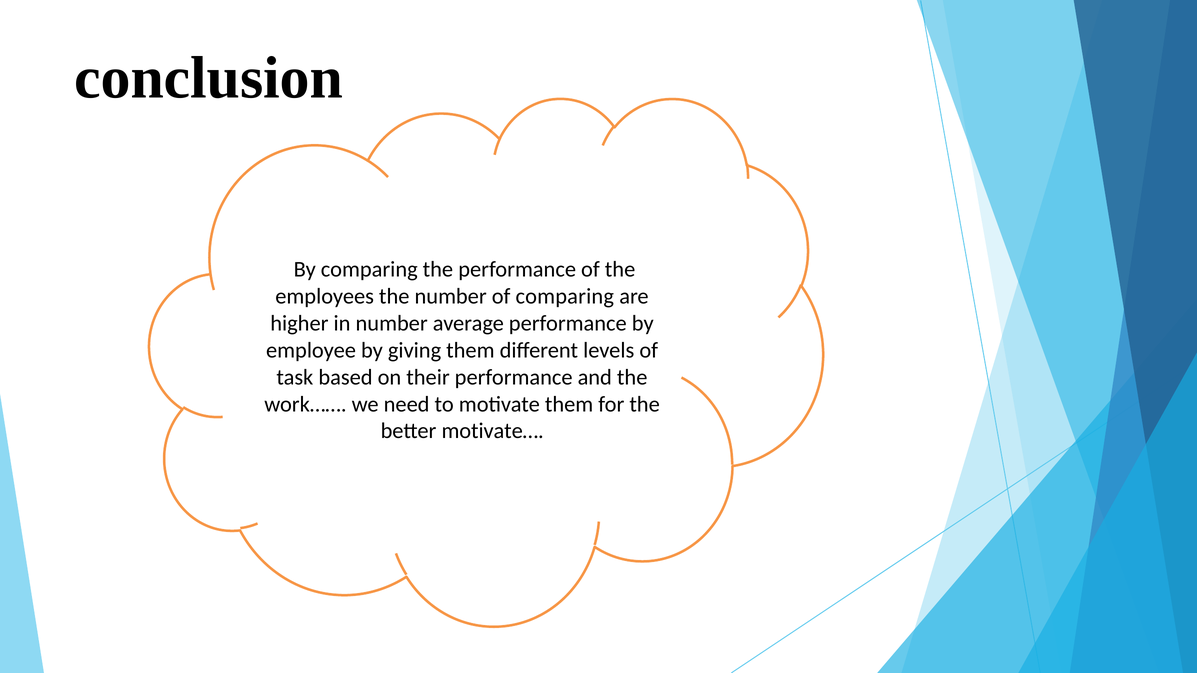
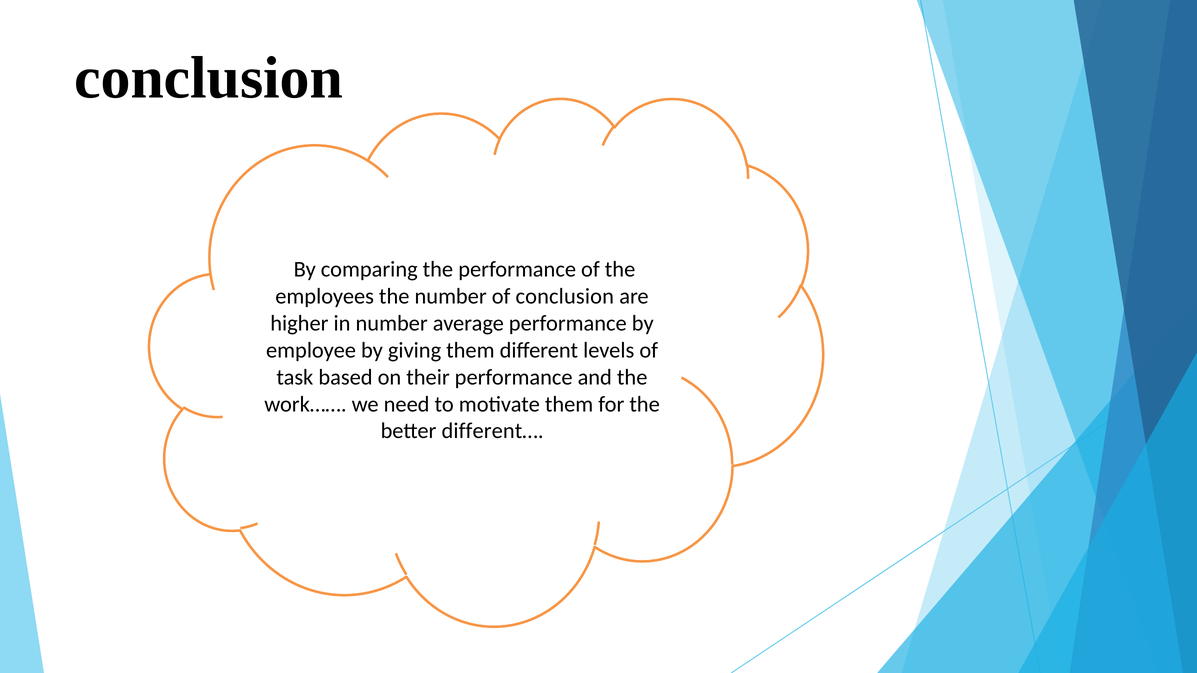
of comparing: comparing -> conclusion (565, 297)
motivate…: motivate… -> different… (493, 431)
